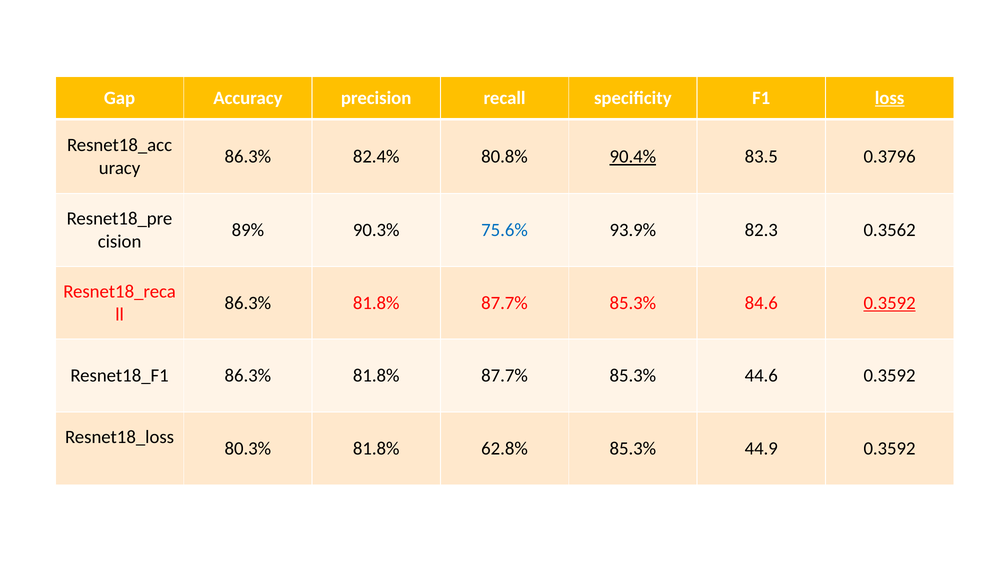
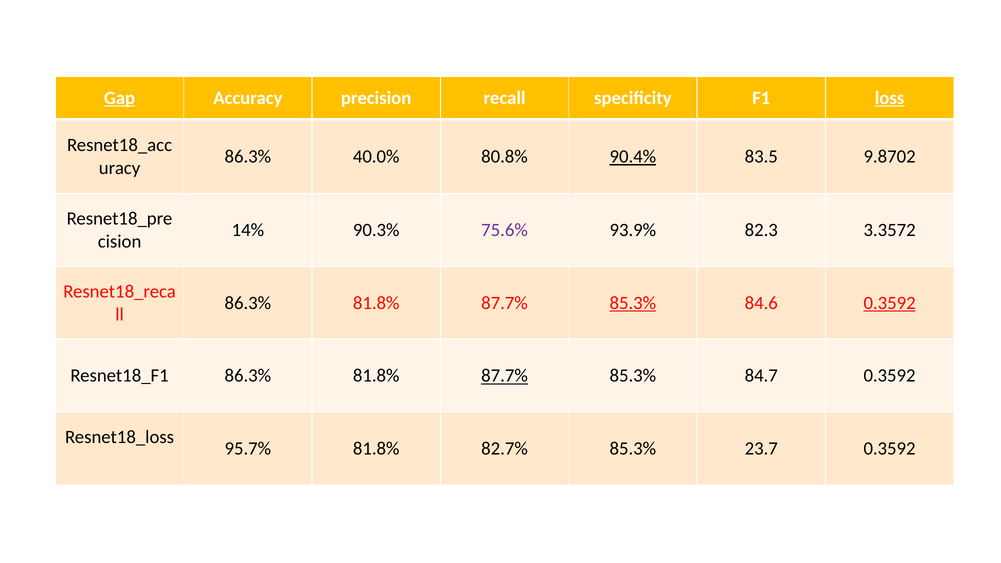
Gap underline: none -> present (120, 98)
82.4%: 82.4% -> 40.0% (376, 157)
0.3796: 0.3796 -> 9.8702 (890, 157)
89%: 89% -> 14% (248, 230)
75.6% colour: blue -> purple (505, 230)
0.3562: 0.3562 -> 3.3572 (890, 230)
85.3% underline: none -> present (633, 303)
87.7% underline: none -> present (505, 376)
44.6: 44.6 -> 84.7 (761, 376)
80.3%: 80.3% -> 95.7% (248, 449)
62.8%: 62.8% -> 82.7% (505, 449)
44.9: 44.9 -> 23.7 (761, 449)
